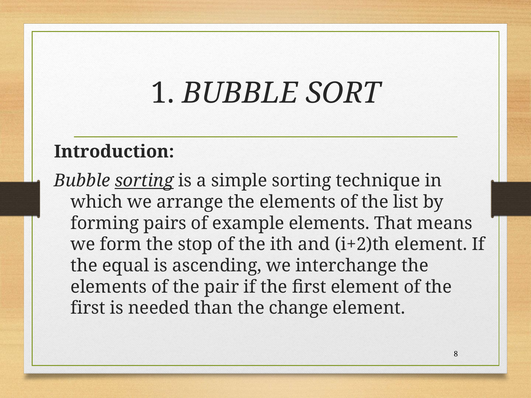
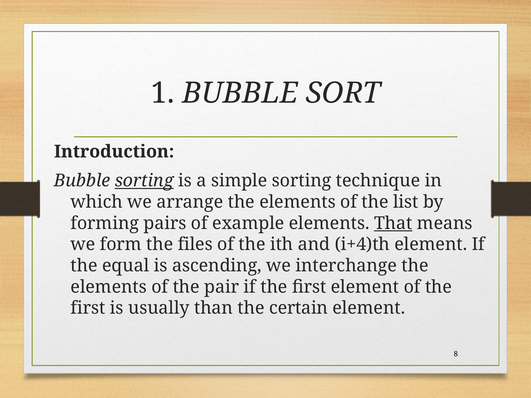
That underline: none -> present (393, 223)
stop: stop -> files (195, 245)
i+2)th: i+2)th -> i+4)th (362, 245)
needed: needed -> usually (159, 308)
change: change -> certain (299, 308)
